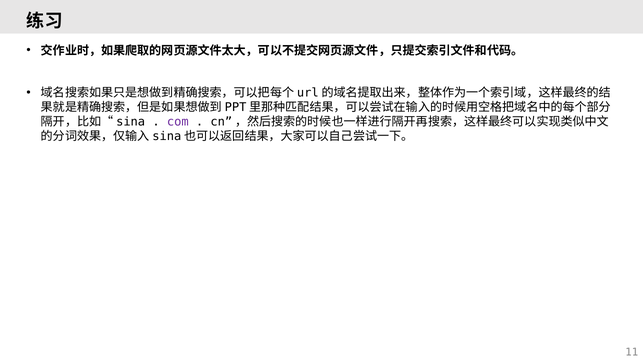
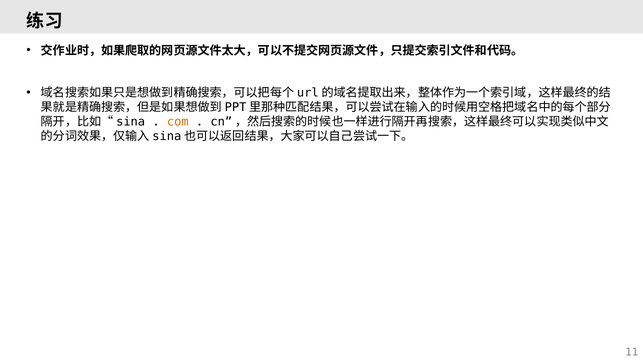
com colour: purple -> orange (178, 122)
